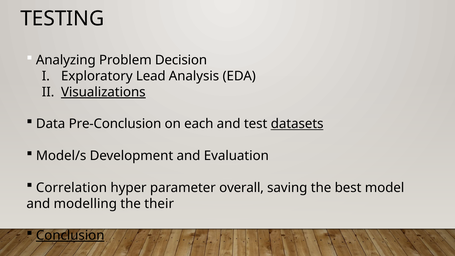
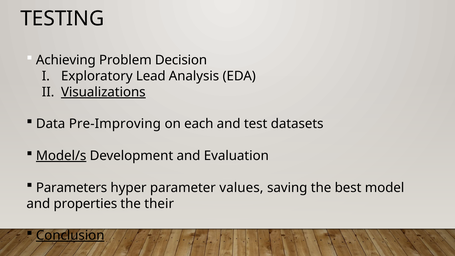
Analyzing: Analyzing -> Achieving (66, 60)
Pre-Conclusion: Pre-Conclusion -> Pre-Improving (115, 124)
datasets underline: present -> none (297, 124)
Model/s underline: none -> present (61, 156)
Correlation: Correlation -> Parameters (72, 188)
overall: overall -> values (241, 188)
modelling: modelling -> properties (85, 204)
